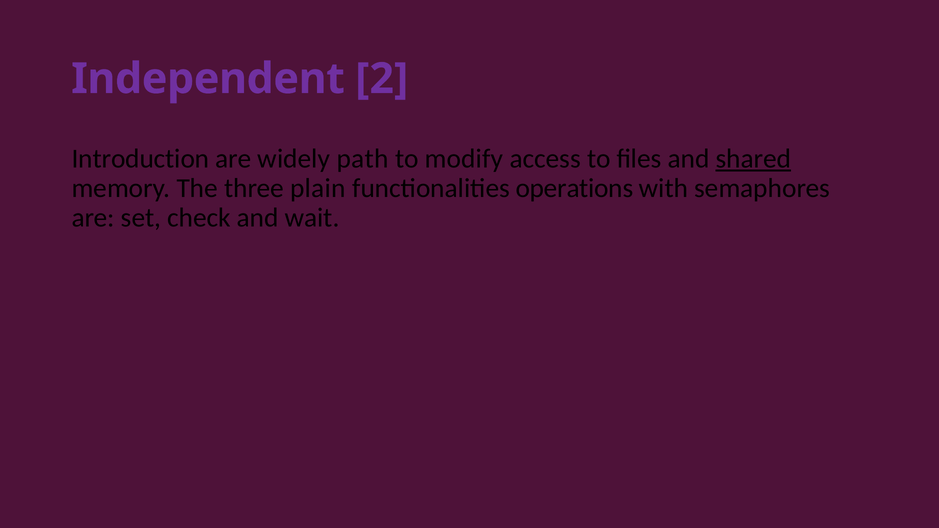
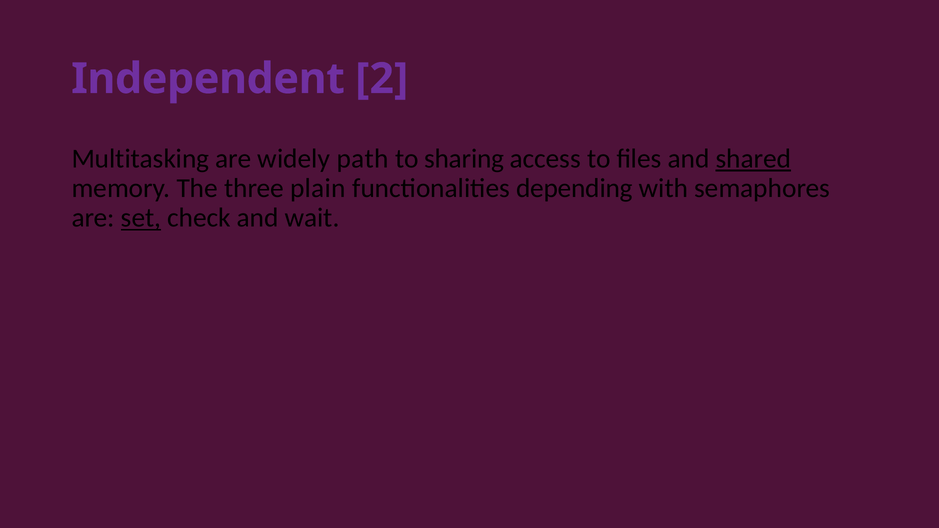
Introduction: Introduction -> Multitasking (140, 159)
modify: modify -> sharing (464, 159)
operations: operations -> depending (574, 188)
set underline: none -> present (141, 218)
